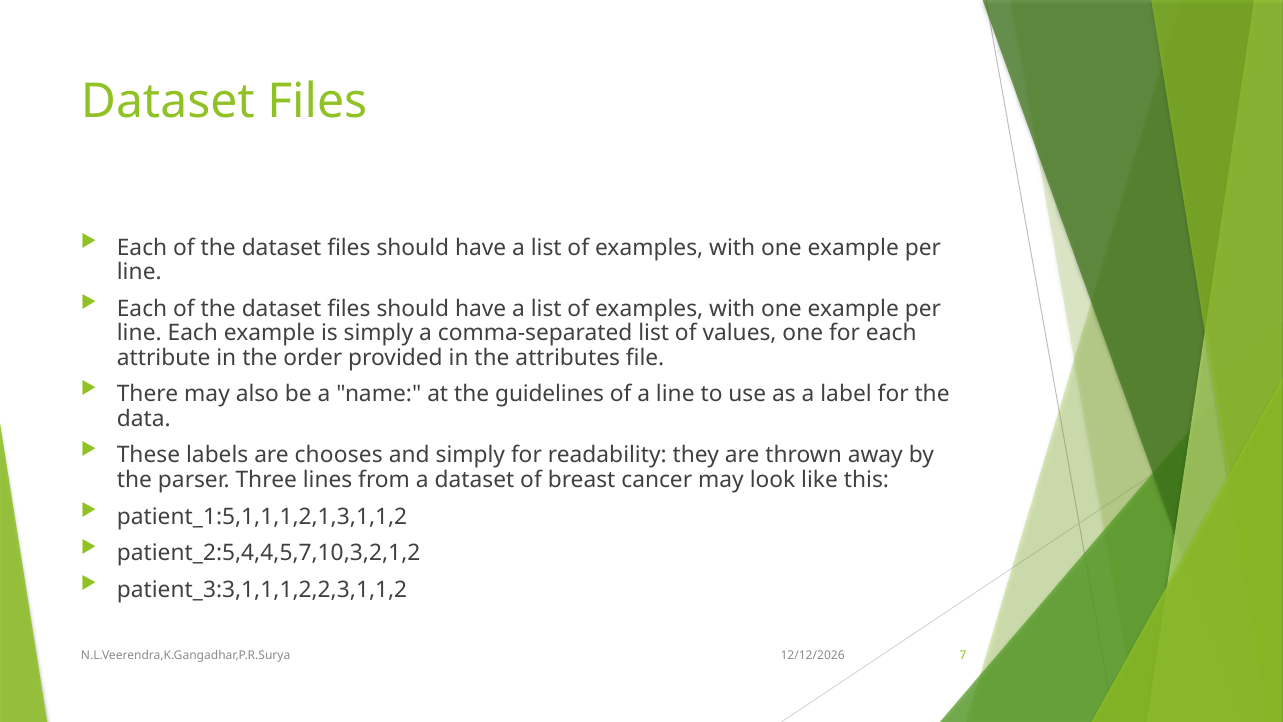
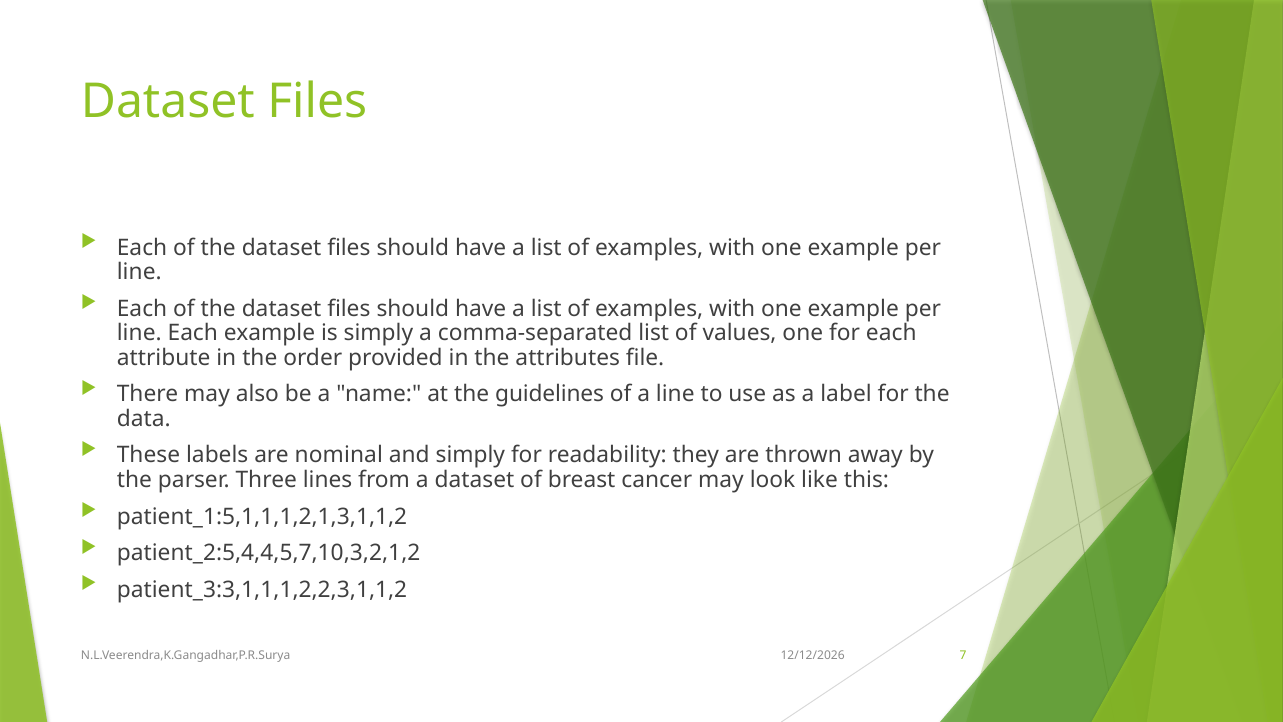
chooses: chooses -> nominal (339, 455)
